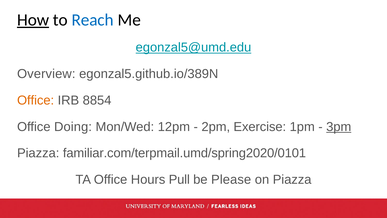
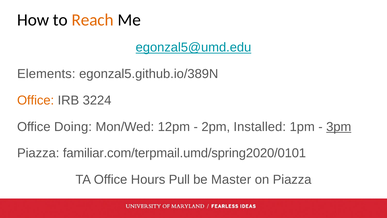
How underline: present -> none (33, 20)
Reach colour: blue -> orange (93, 20)
Overview: Overview -> Elements (46, 74)
8854: 8854 -> 3224 (97, 100)
Exercise: Exercise -> Installed (260, 127)
Please: Please -> Master (231, 179)
